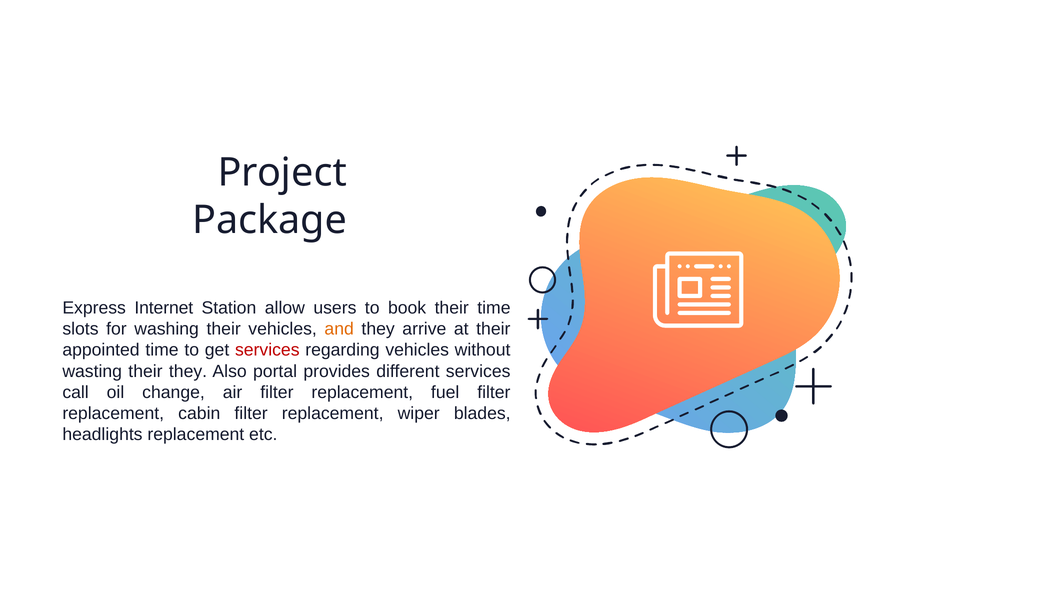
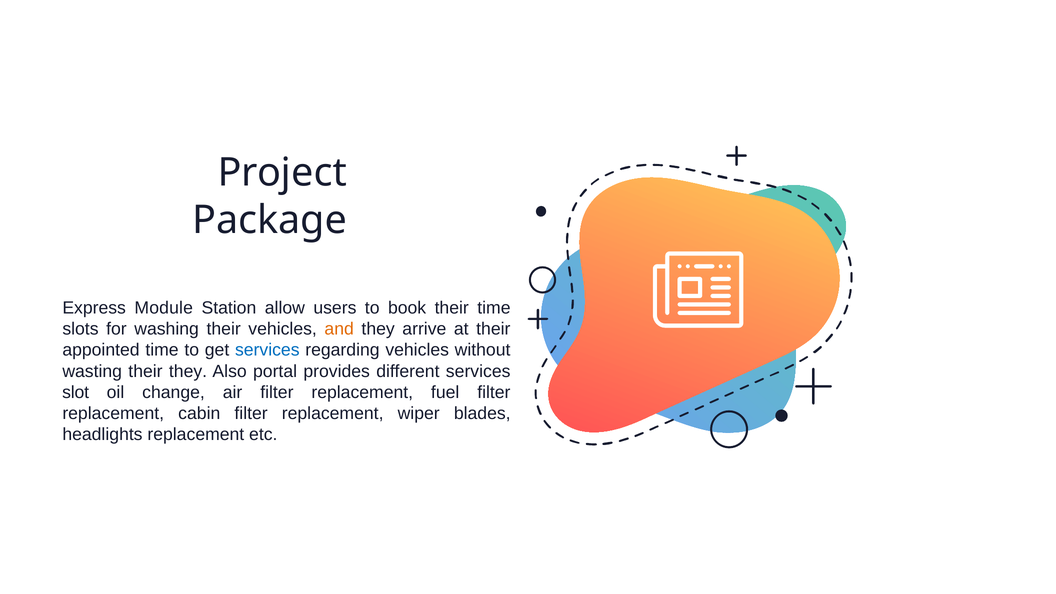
Internet: Internet -> Module (164, 308)
services colour: red -> blue (267, 350)
call: call -> slot (76, 392)
